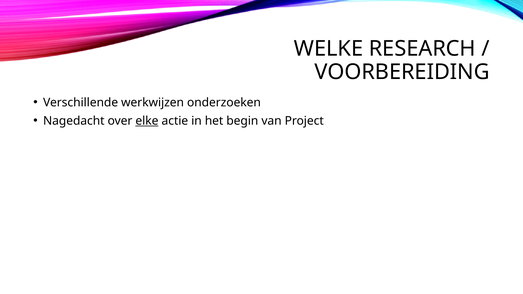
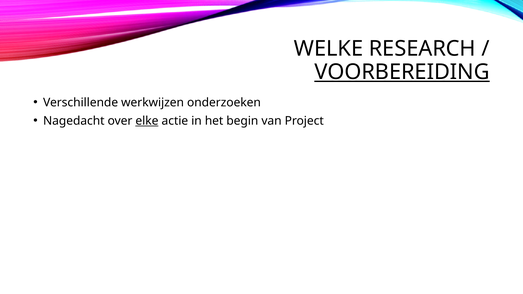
VOORBEREIDING underline: none -> present (402, 72)
